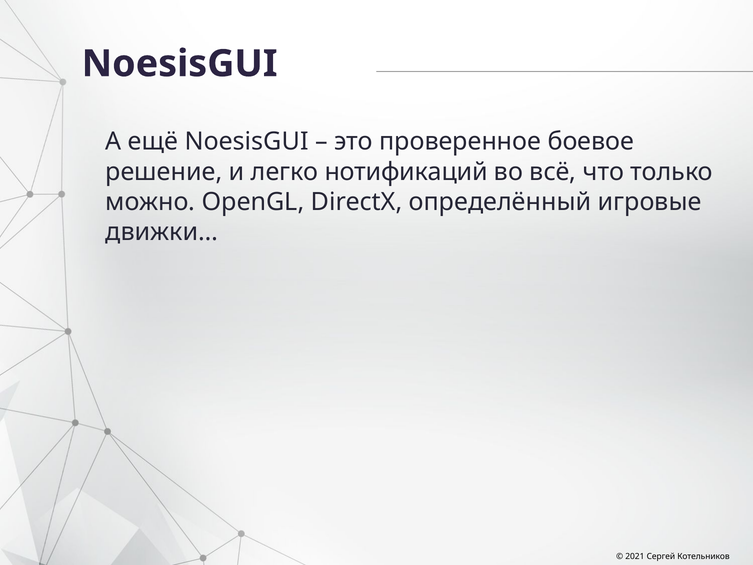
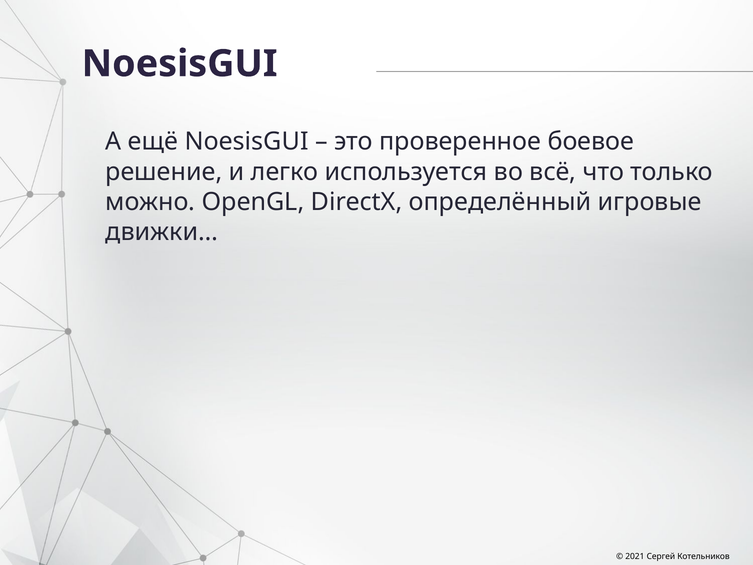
нотификаций: нотификаций -> используется (406, 172)
